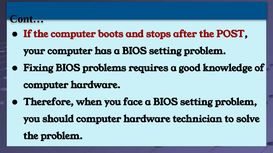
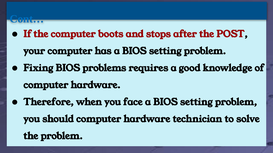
Cont… colour: black -> blue (27, 19)
